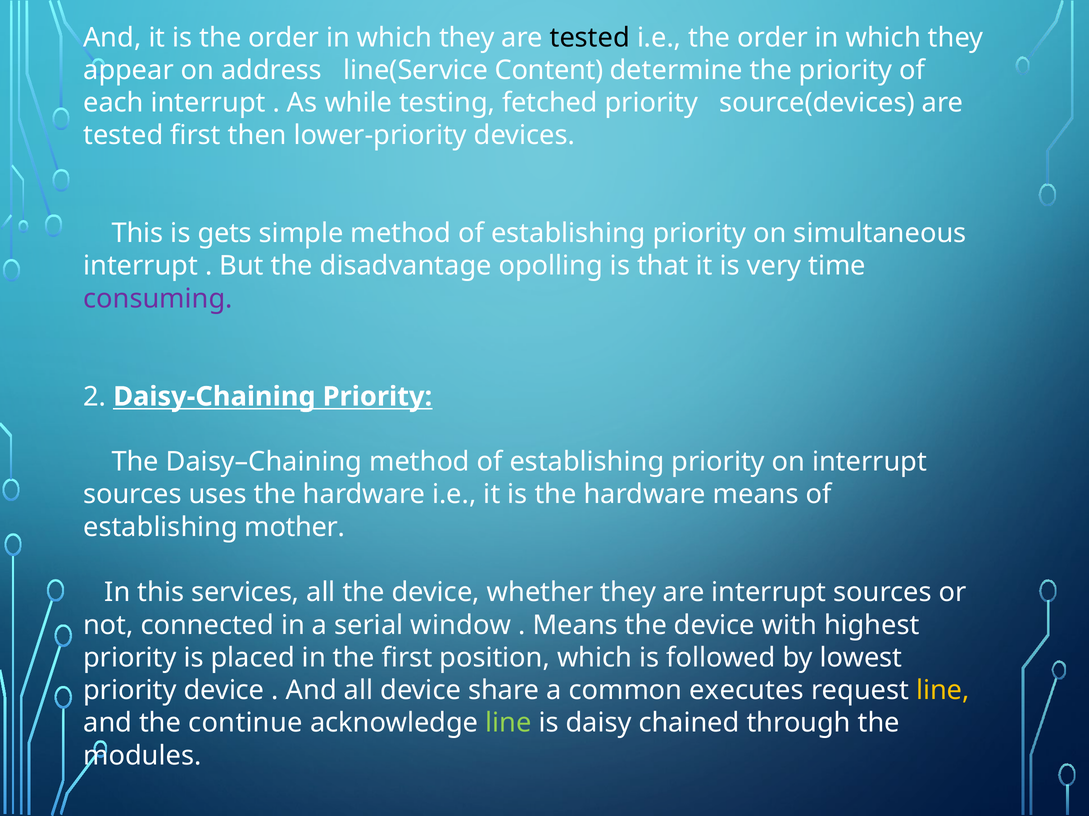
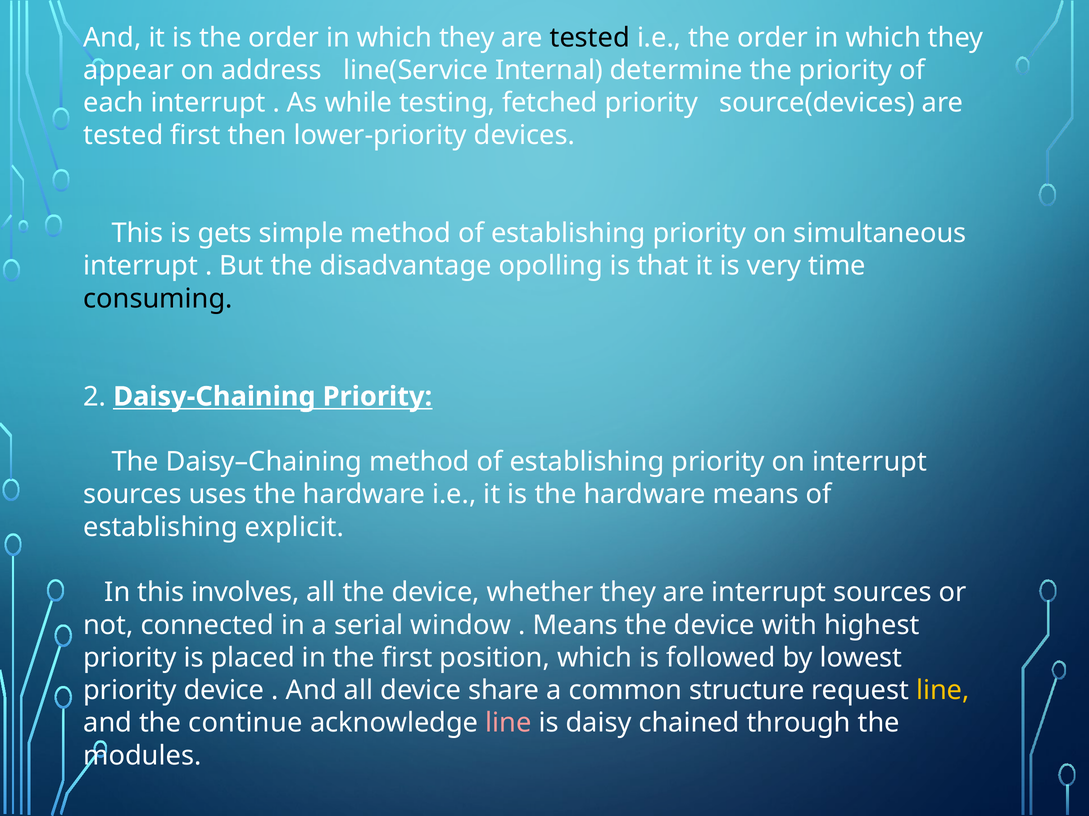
Content: Content -> Internal (549, 70)
consuming colour: purple -> black (158, 299)
mother: mother -> explicit (295, 528)
services: services -> involves (245, 593)
executes: executes -> structure (747, 691)
line colour: light green -> pink (508, 724)
